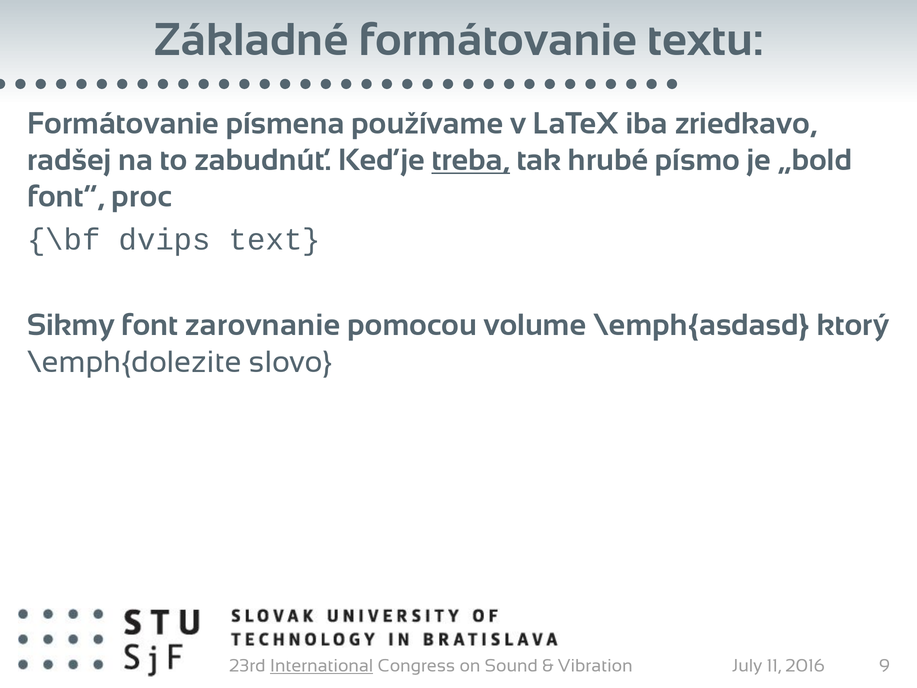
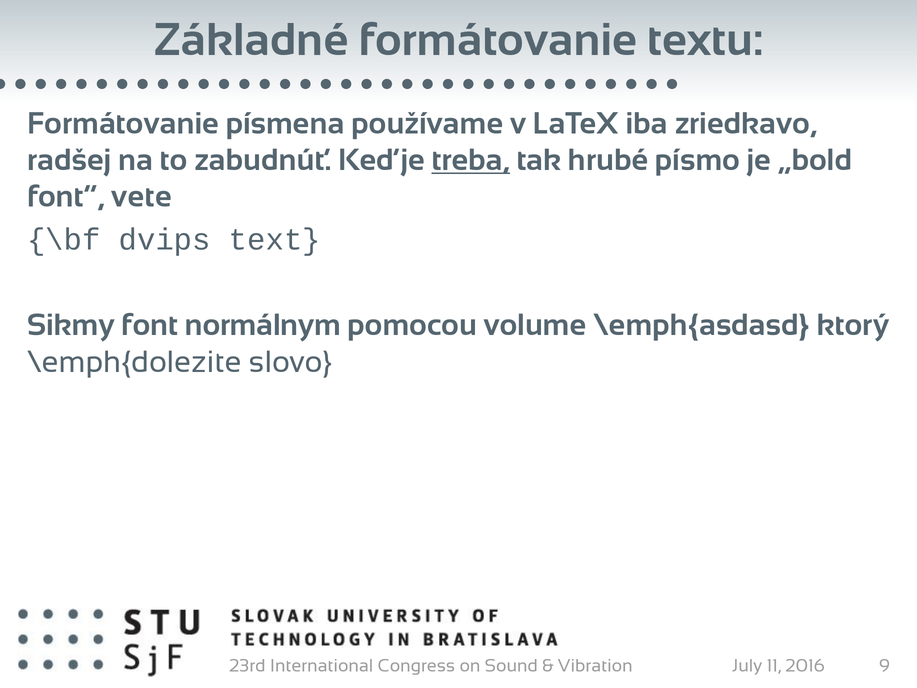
proc: proc -> vete (142, 197)
zarovnanie: zarovnanie -> normálnym (263, 325)
International underline: present -> none (322, 666)
